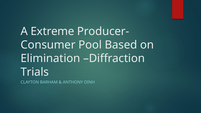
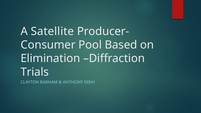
Extreme: Extreme -> Satellite (52, 31)
